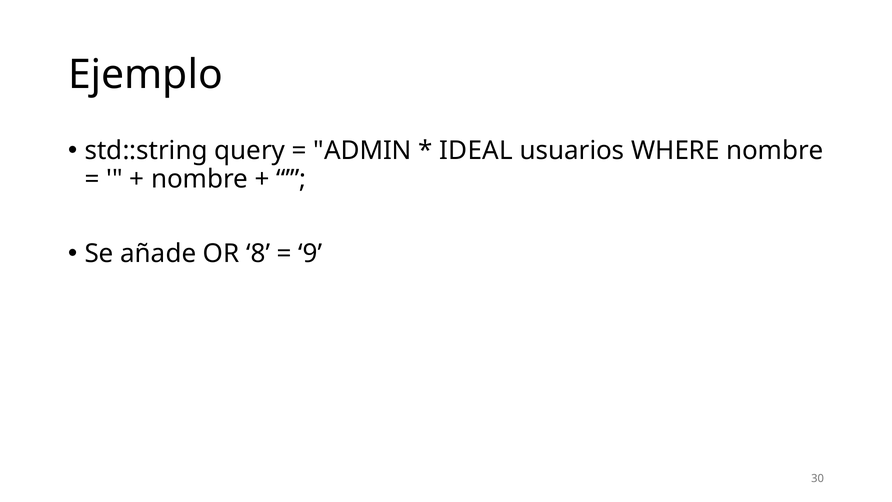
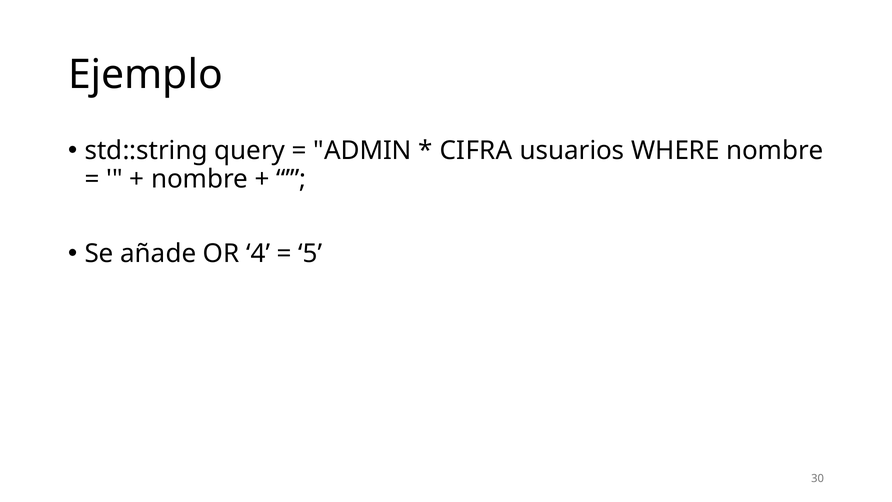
IDEAL: IDEAL -> CIFRA (476, 151)
8: 8 -> 4 (258, 254)
9: 9 -> 5 (310, 254)
